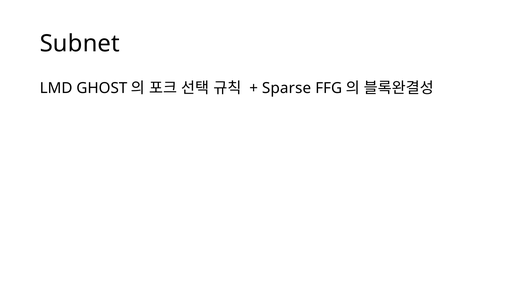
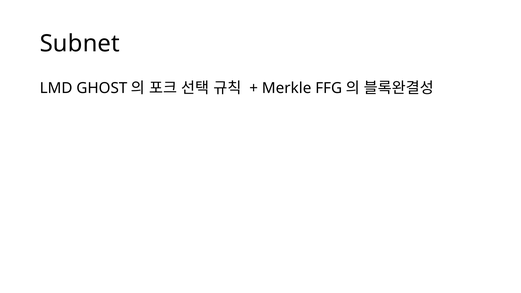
Sparse: Sparse -> Merkle (287, 88)
